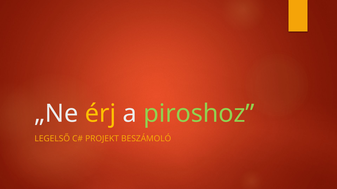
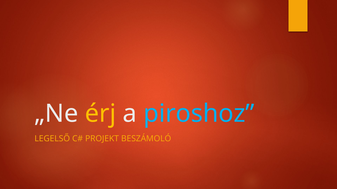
piroshoz colour: light green -> light blue (199, 114)
